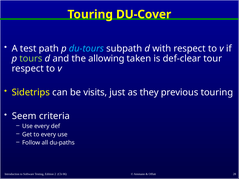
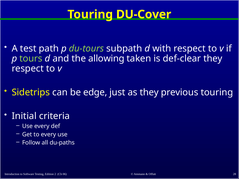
du-tours colour: light blue -> light green (86, 49)
def-clear tour: tour -> they (213, 59)
visits: visits -> edge (95, 92)
Seem: Seem -> Initial (24, 116)
